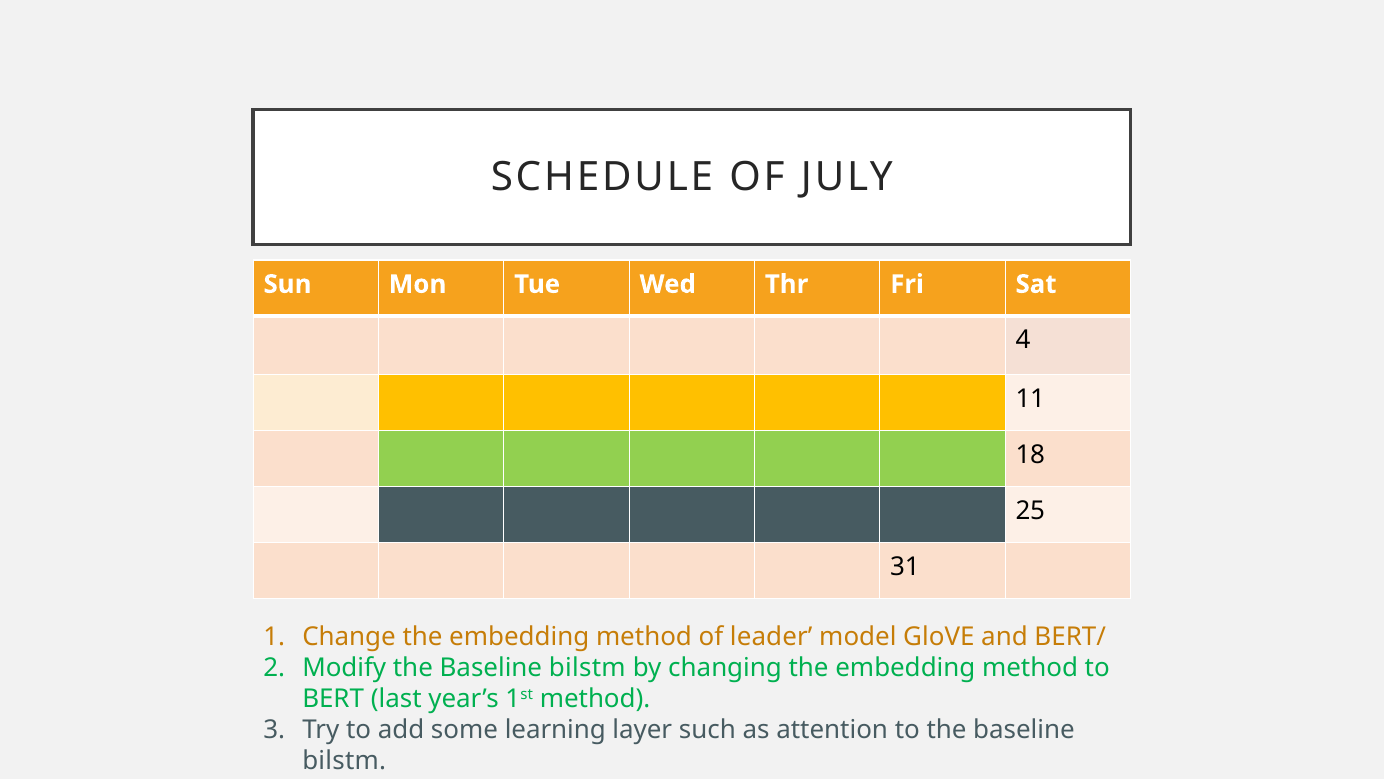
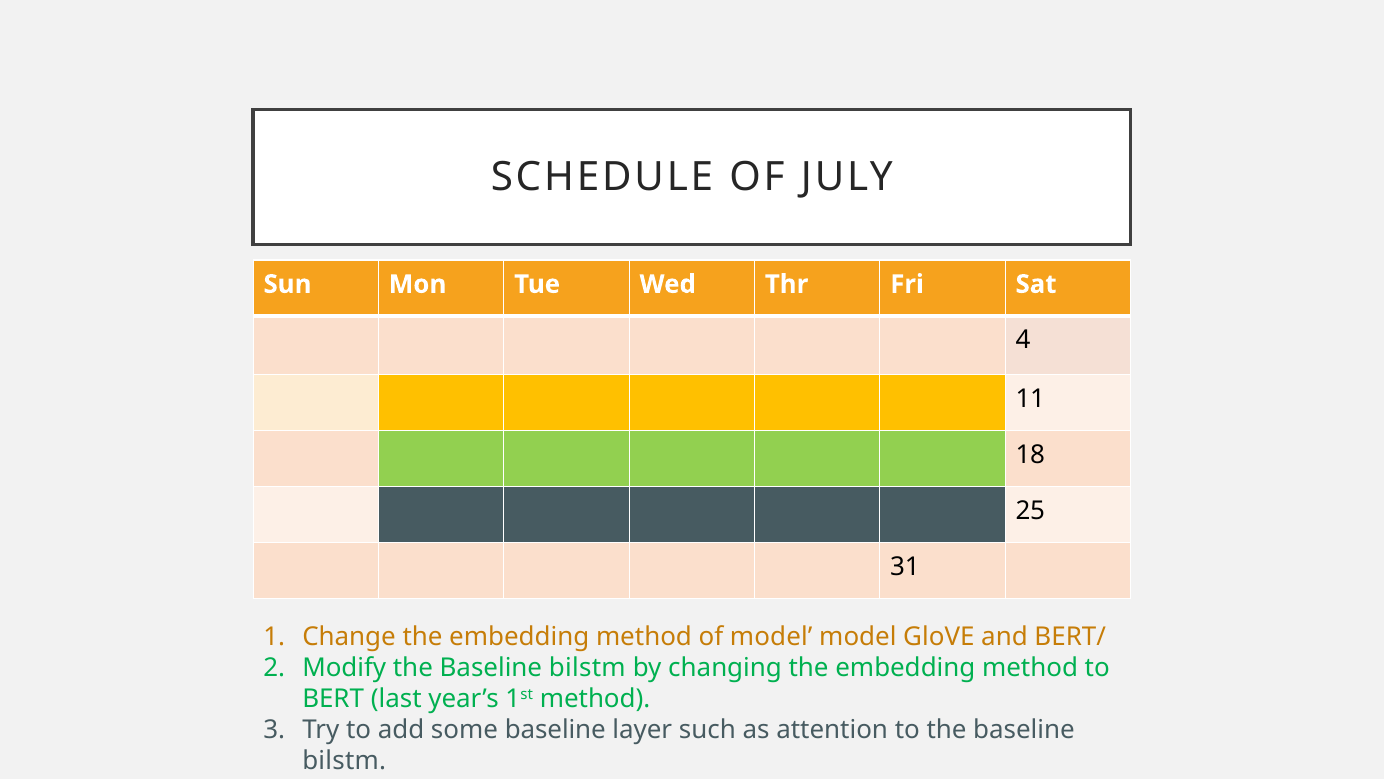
of leader: leader -> model (771, 636)
some learning: learning -> baseline (555, 730)
